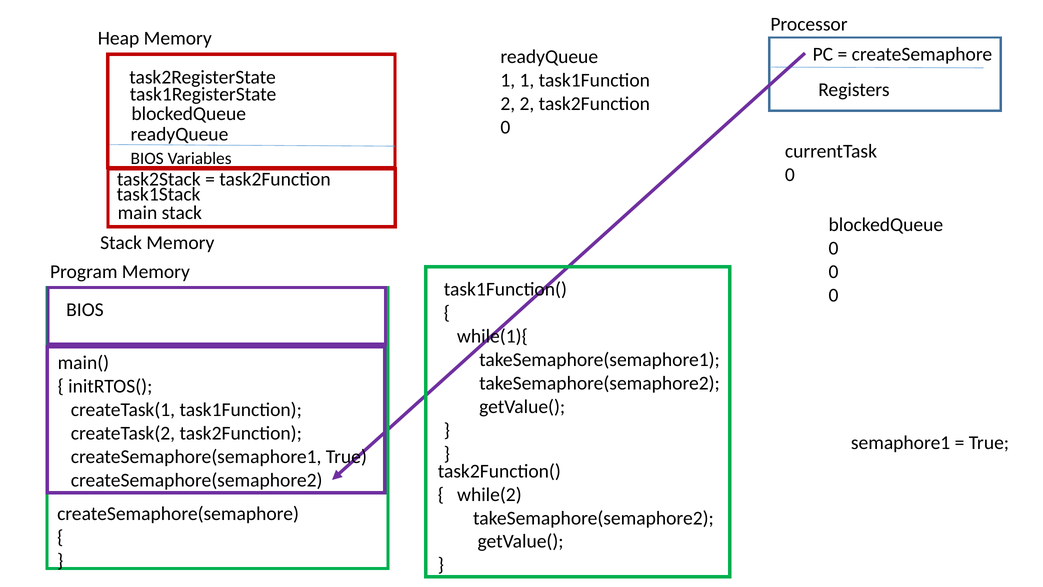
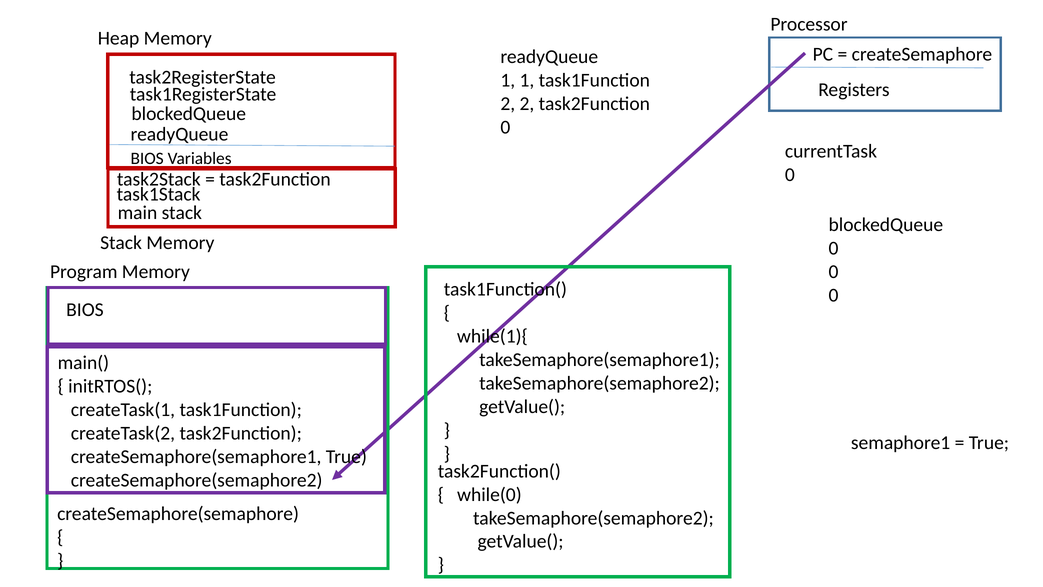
while(2: while(2 -> while(0 (489, 494)
